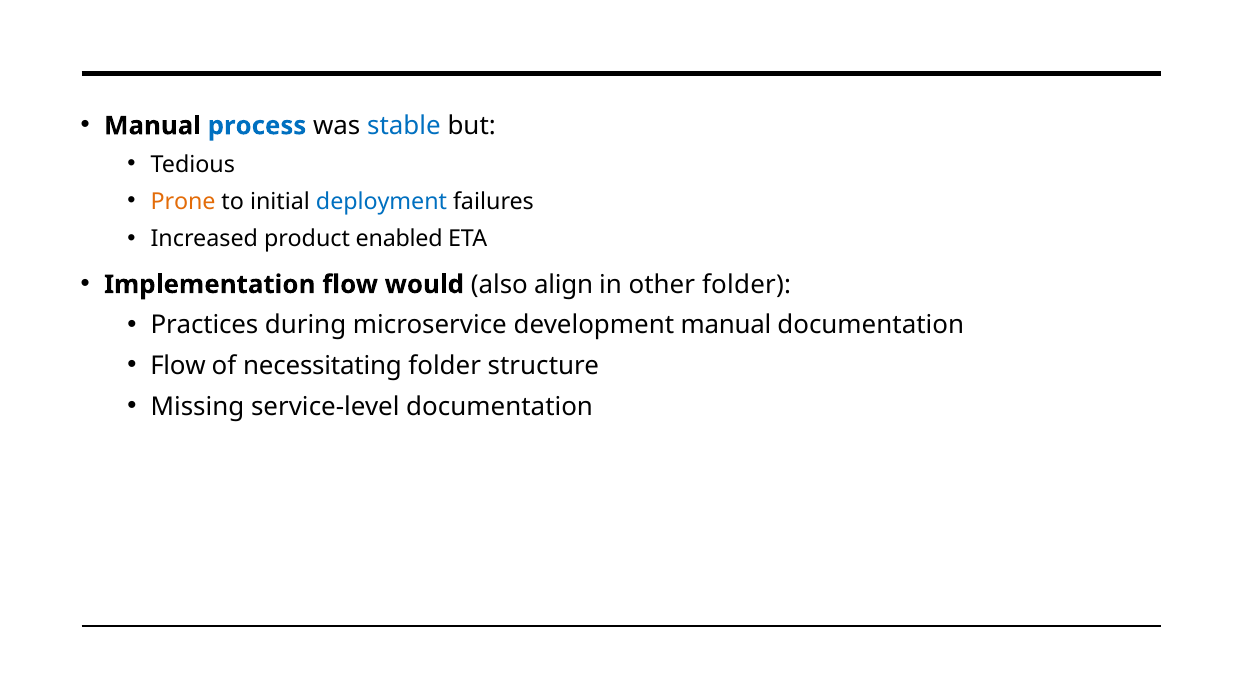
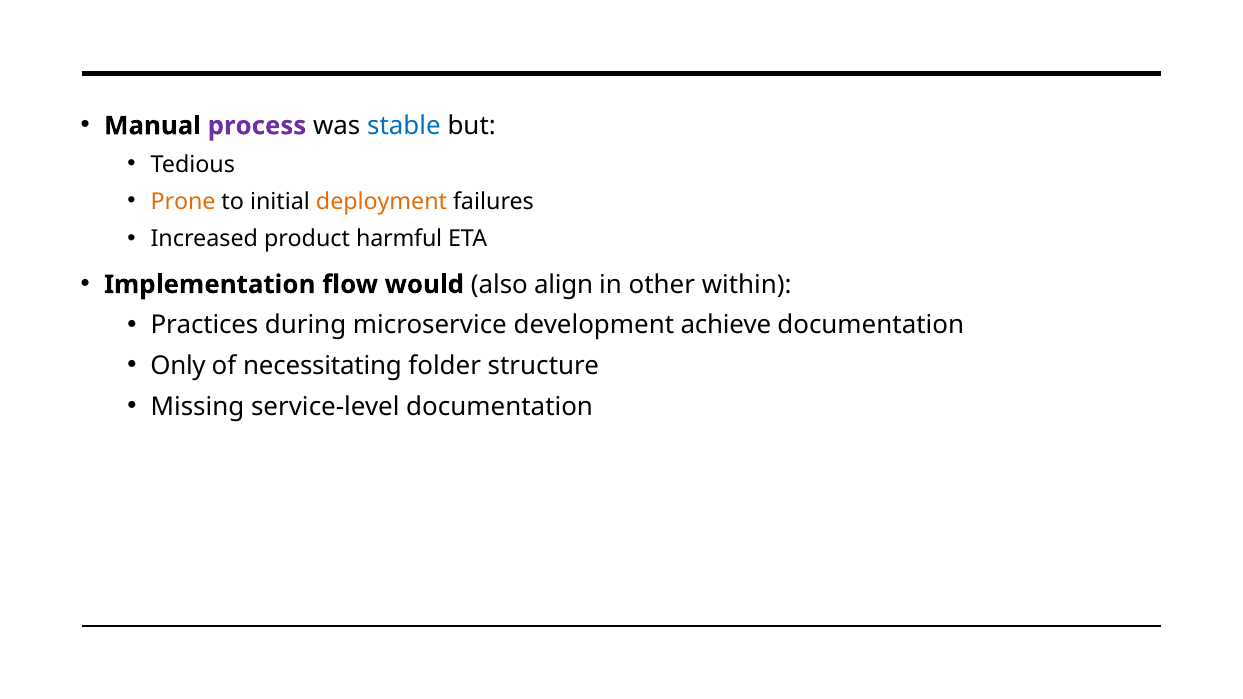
process colour: blue -> purple (257, 126)
deployment colour: blue -> orange (382, 202)
enabled: enabled -> harmful (399, 239)
other folder: folder -> within (747, 285)
development manual: manual -> achieve (726, 325)
Flow: Flow -> Only (178, 366)
